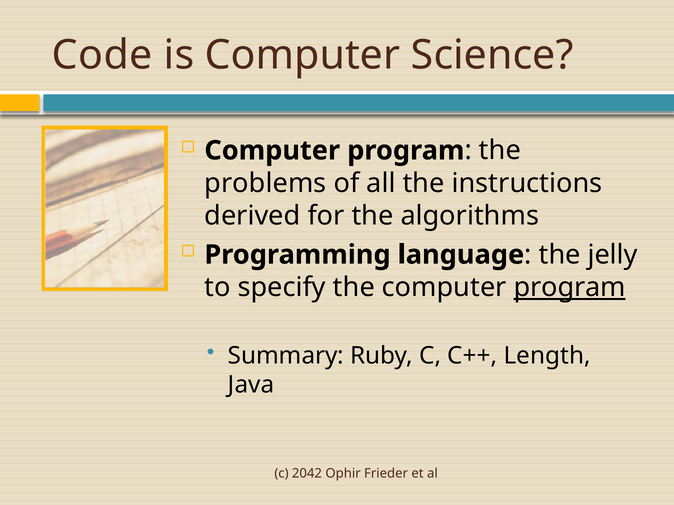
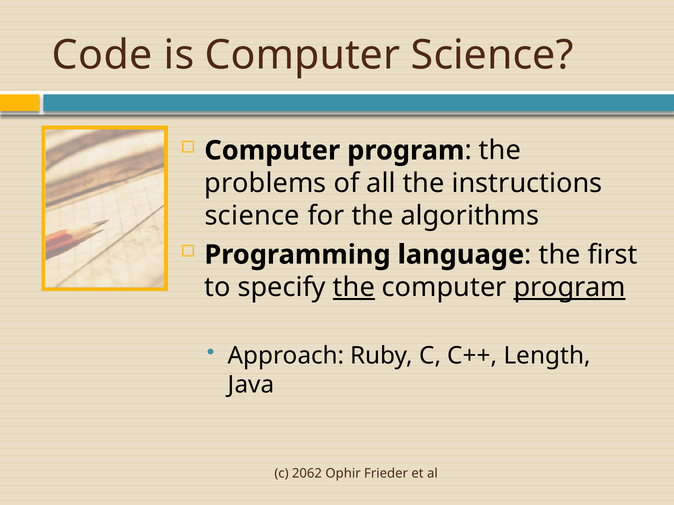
derived: derived -> science (252, 216)
jelly: jelly -> first (613, 255)
the underline: none -> present (354, 288)
Summary: Summary -> Approach (286, 356)
2042: 2042 -> 2062 (307, 474)
